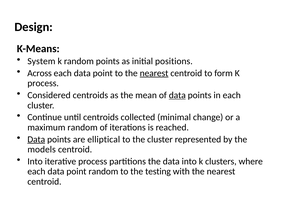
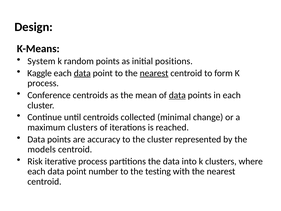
Across: Across -> Kaggle (40, 73)
data underline: none -> present (82, 73)
Considered: Considered -> Conference (49, 95)
maximum random: random -> clusters (82, 127)
Data underline: present -> none (36, 139)
elliptical: elliptical -> accuracy (104, 139)
Into: Into -> Risk (35, 161)
point random: random -> number (103, 171)
